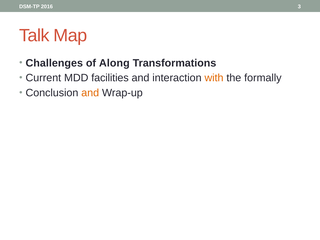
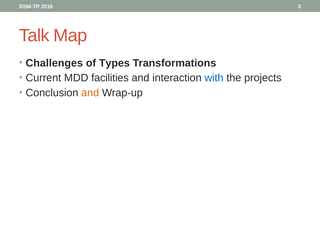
Along: Along -> Types (114, 63)
with colour: orange -> blue (214, 78)
formally: formally -> projects (263, 78)
